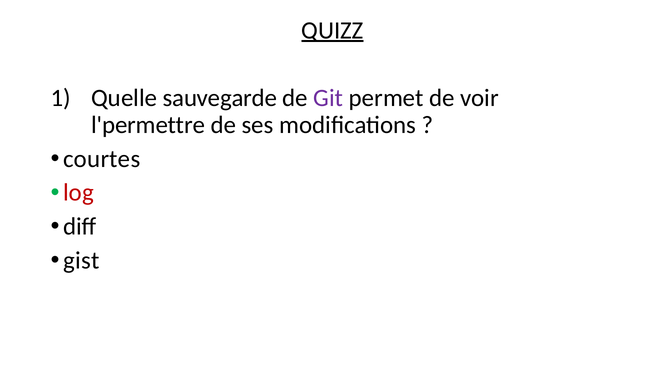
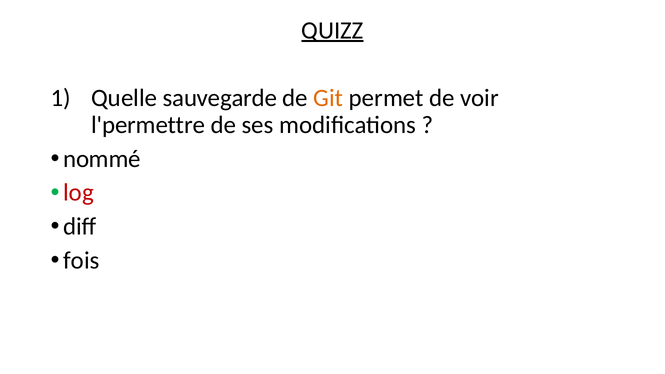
Git colour: purple -> orange (328, 98)
courtes: courtes -> nommé (102, 159)
gist: gist -> fois (81, 260)
